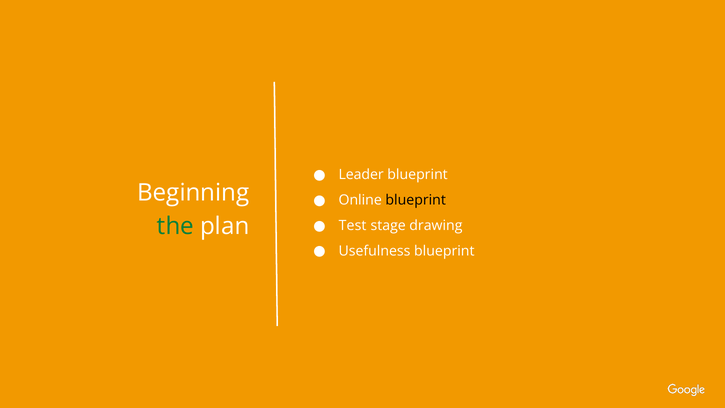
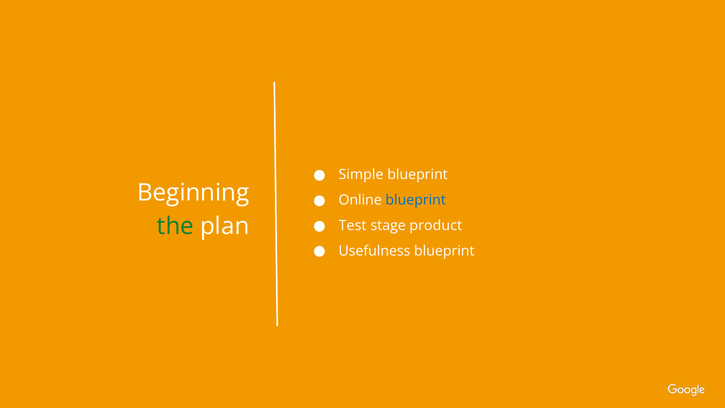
Leader: Leader -> Simple (361, 175)
blueprint colour: black -> blue (416, 200)
drawing: drawing -> product (436, 225)
